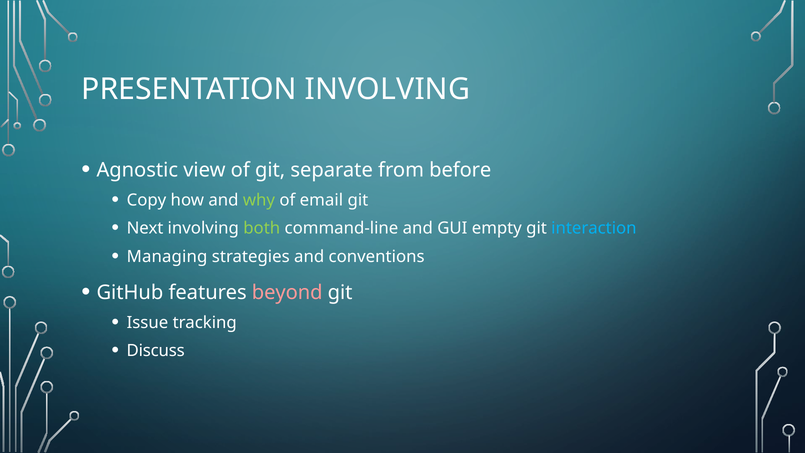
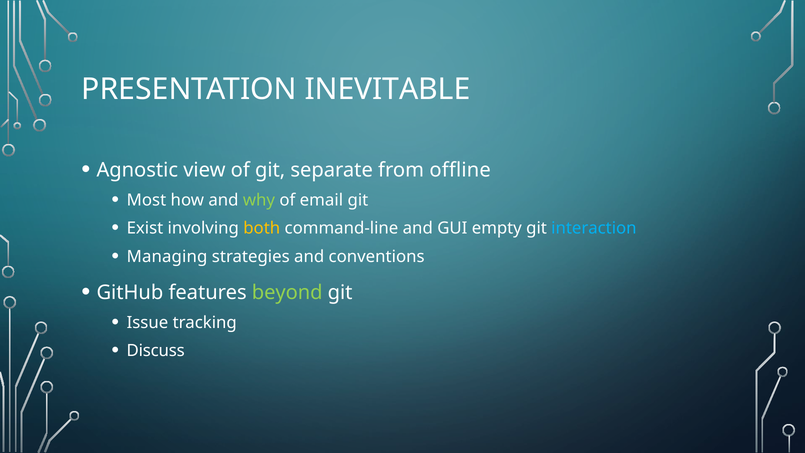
PRESENTATION INVOLVING: INVOLVING -> INEVITABLE (387, 89)
before: before -> offline (460, 170)
Copy: Copy -> Most (146, 200)
Next: Next -> Exist (145, 228)
both colour: light green -> yellow (262, 228)
beyond colour: pink -> light green (287, 292)
